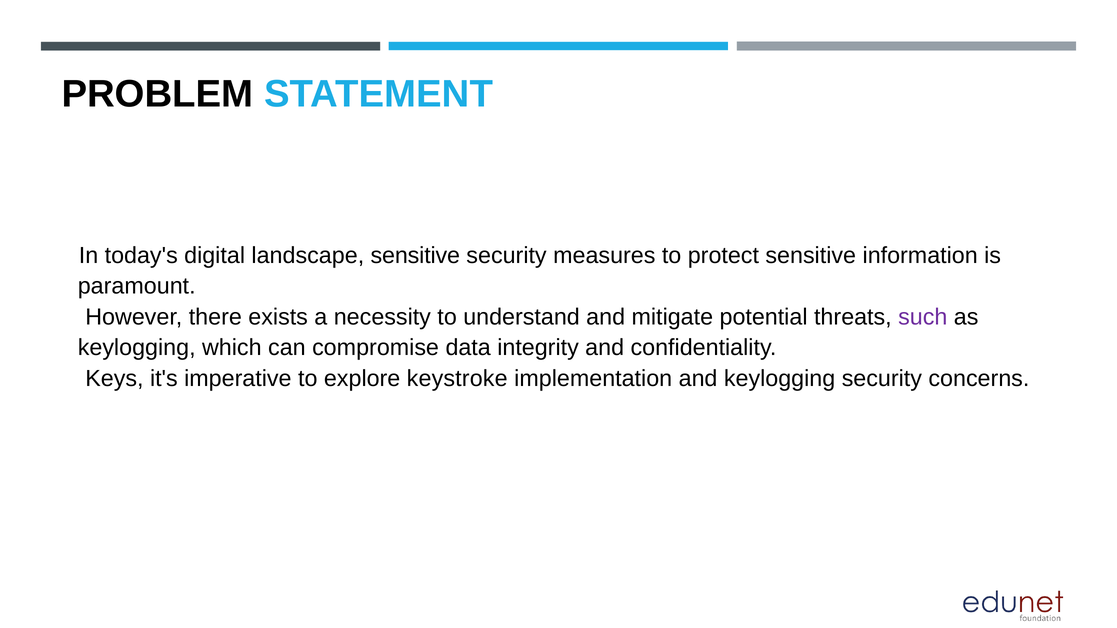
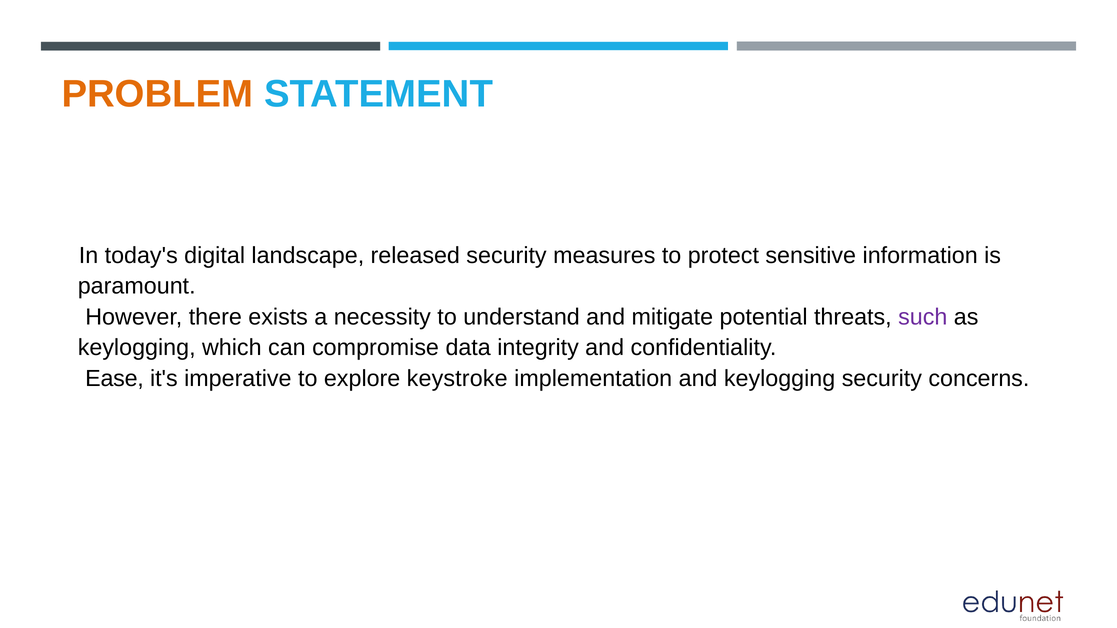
PROBLEM colour: black -> orange (157, 94)
landscape sensitive: sensitive -> released (415, 256)
Keys: Keys -> Ease (115, 379)
